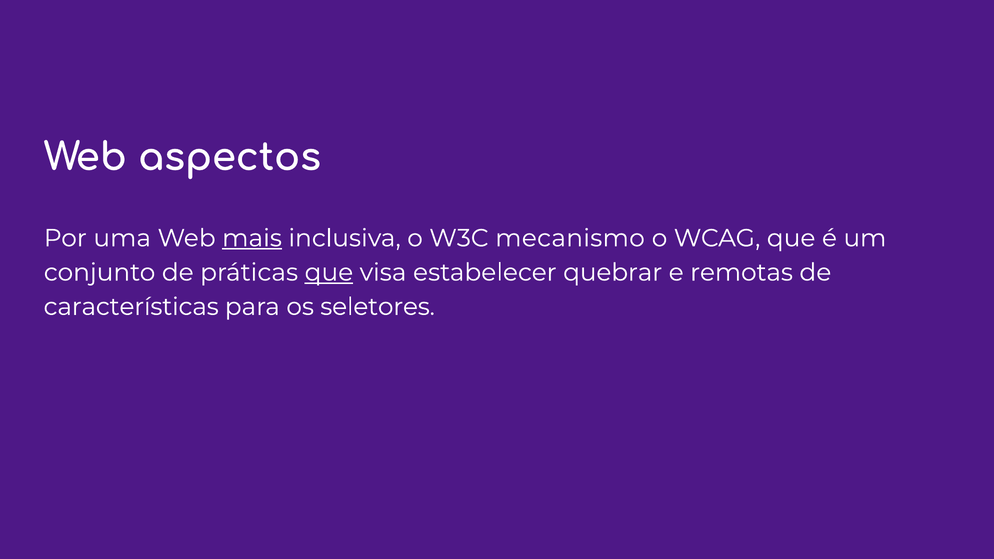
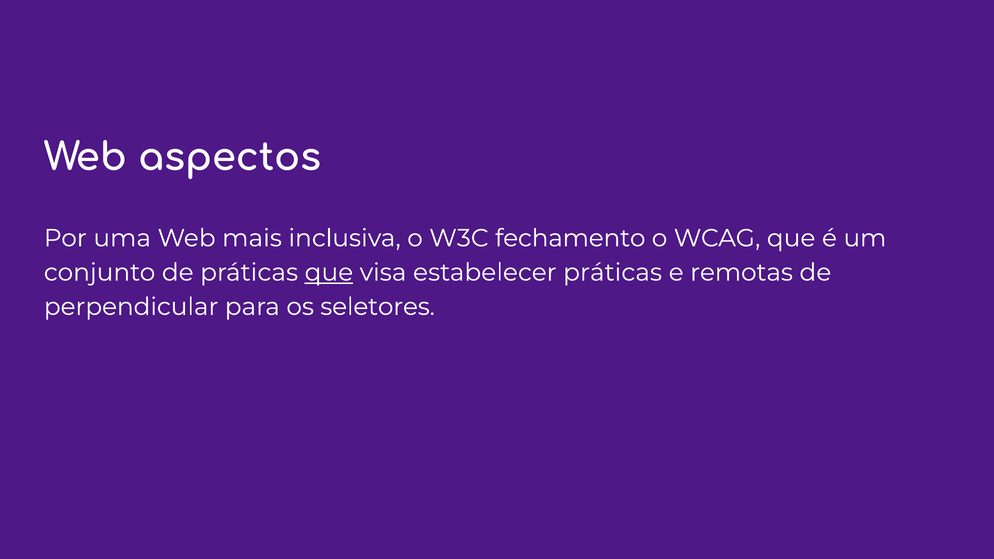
mais underline: present -> none (252, 238)
mecanismo: mecanismo -> fechamento (570, 238)
estabelecer quebrar: quebrar -> práticas (613, 273)
características: características -> perpendicular (131, 307)
